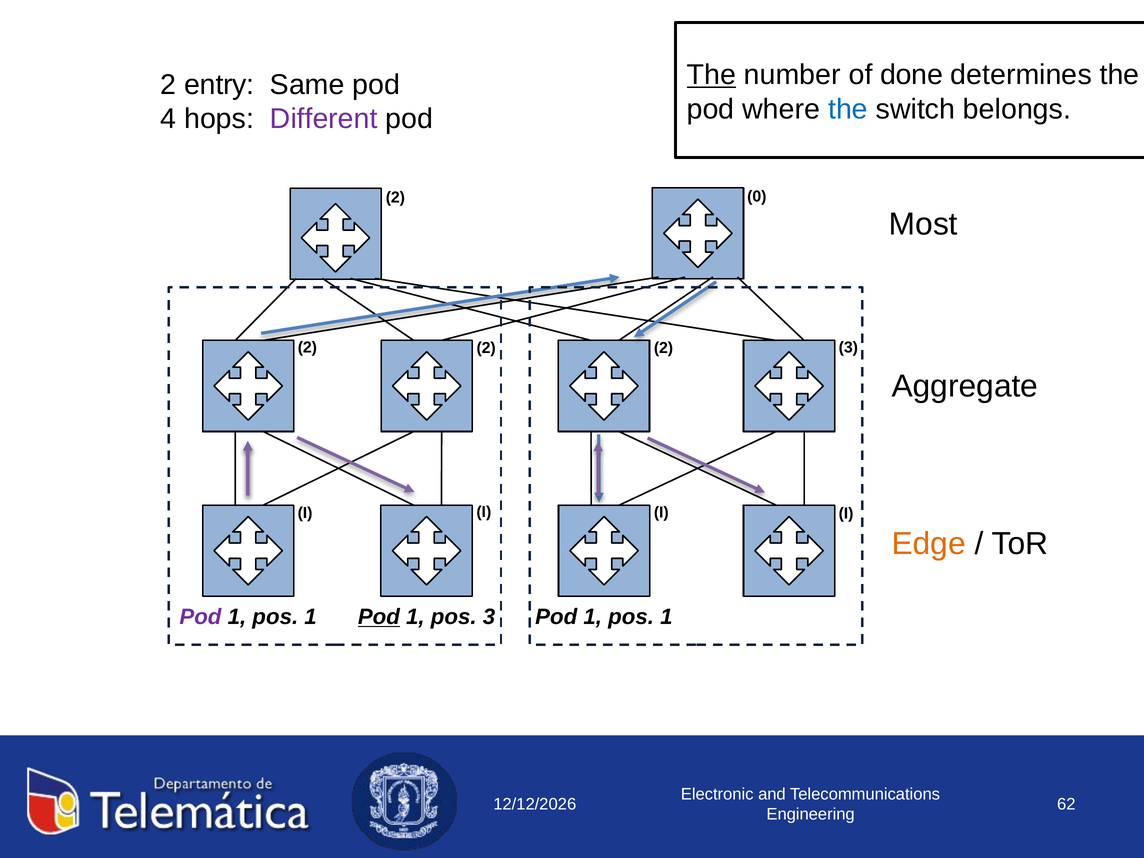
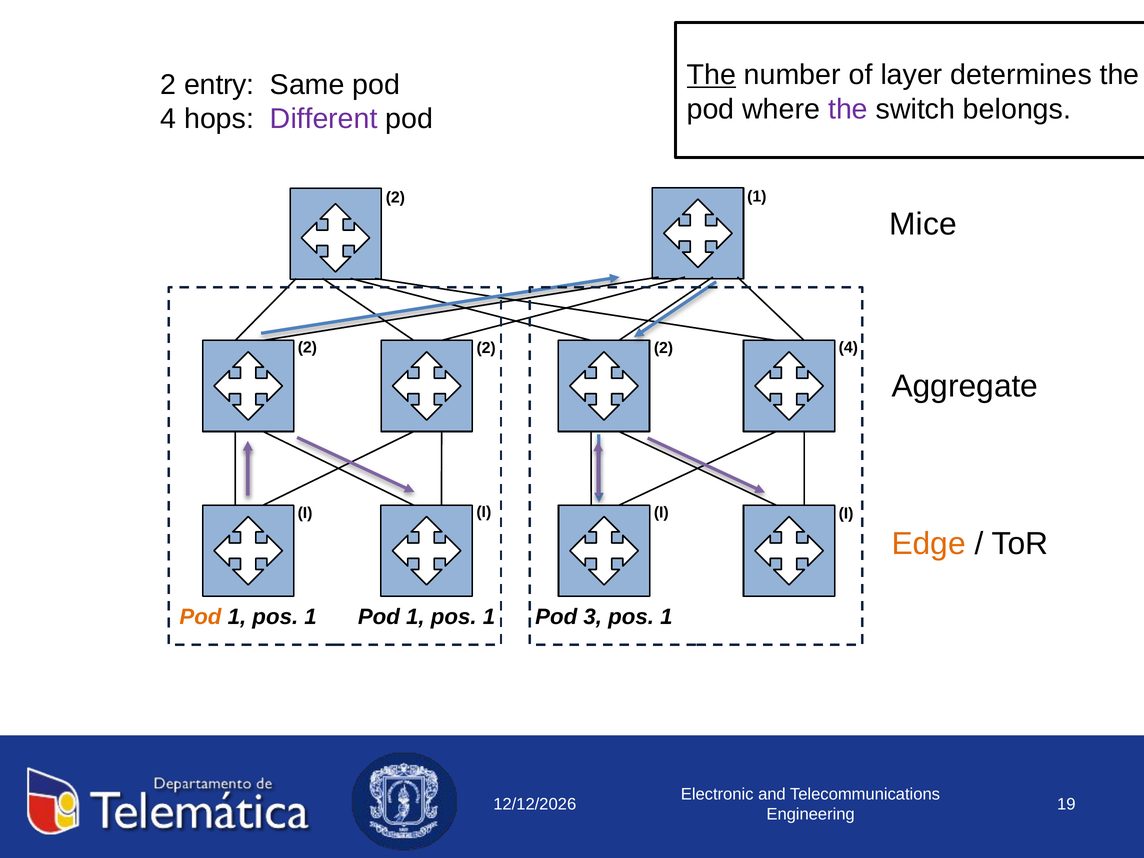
done: done -> layer (911, 75)
the colour: blue -> purple (848, 109)
2 0: 0 -> 1 (757, 196)
Most: Most -> Mice (923, 224)
2 3: 3 -> 4 (848, 348)
Pod colour: purple -> orange (200, 617)
Pod underline: present -> none (379, 617)
3: 3 -> 1 (489, 617)
1: 1 -> 3 (593, 617)
62: 62 -> 19 (1066, 804)
